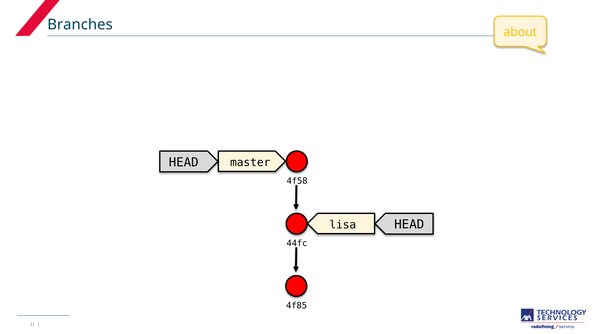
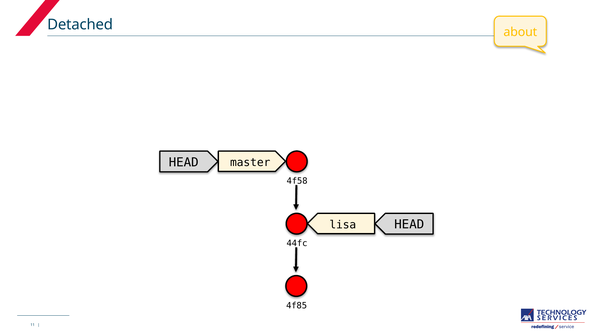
Branches: Branches -> Detached (80, 25)
